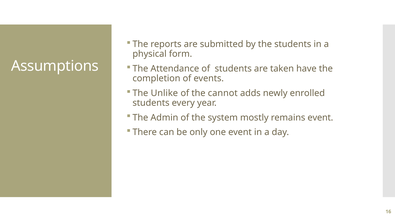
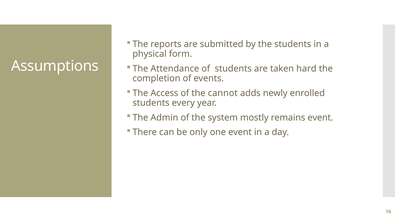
have: have -> hard (306, 69)
Unlike: Unlike -> Access (164, 93)
